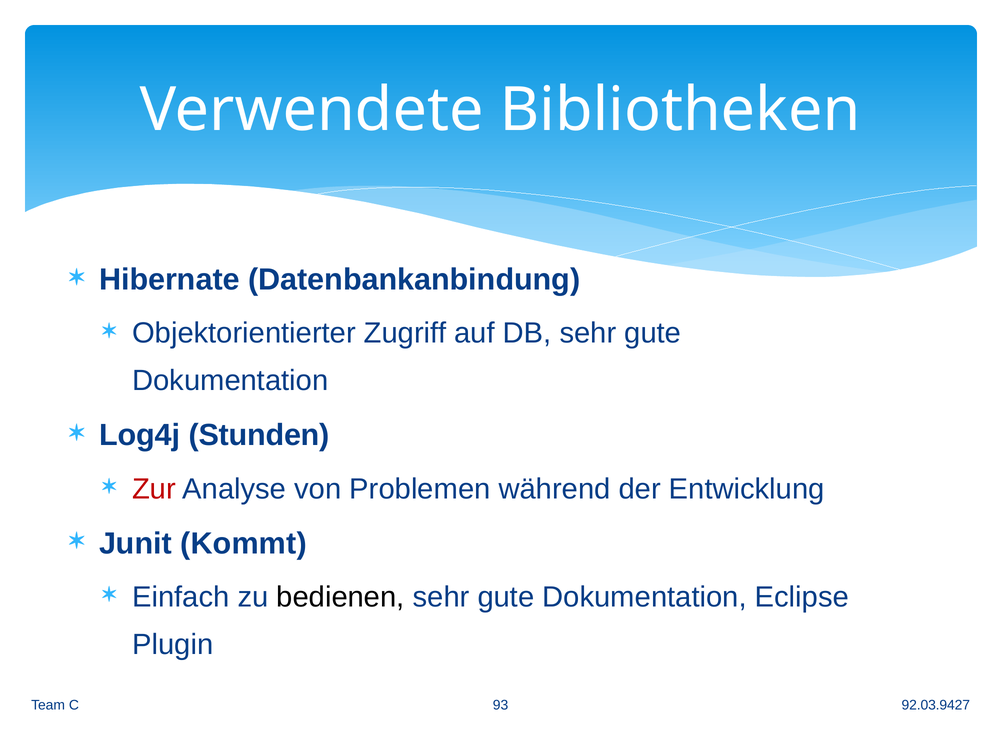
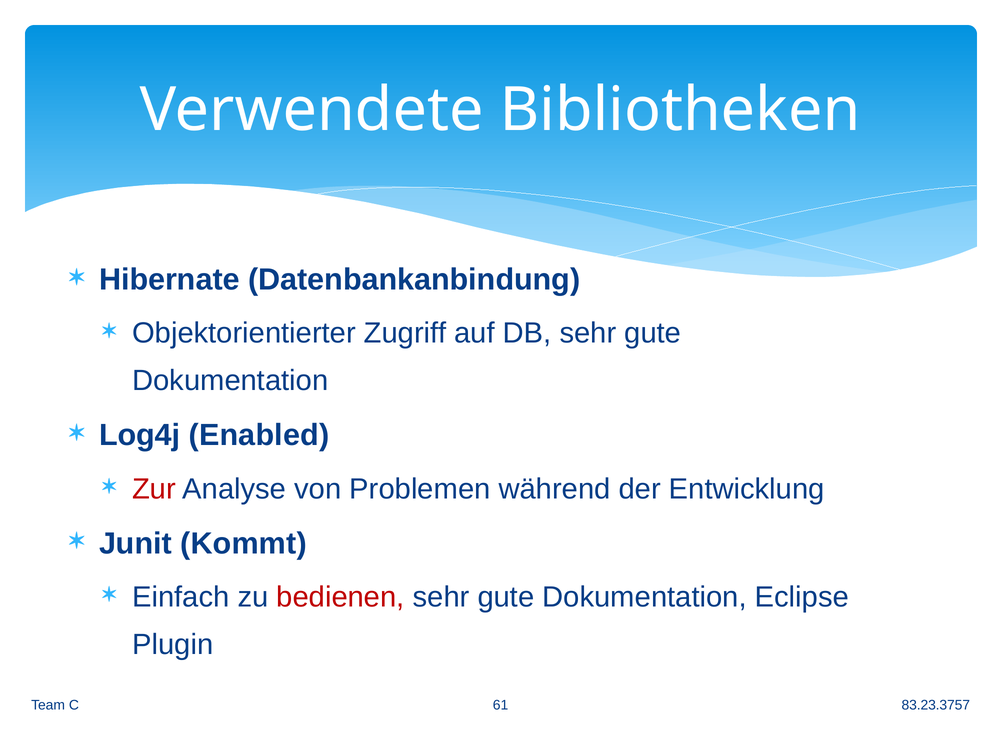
Stunden: Stunden -> Enabled (259, 435)
bedienen colour: black -> red (340, 597)
93: 93 -> 61 (501, 705)
92.03.9427: 92.03.9427 -> 83.23.3757 (936, 705)
